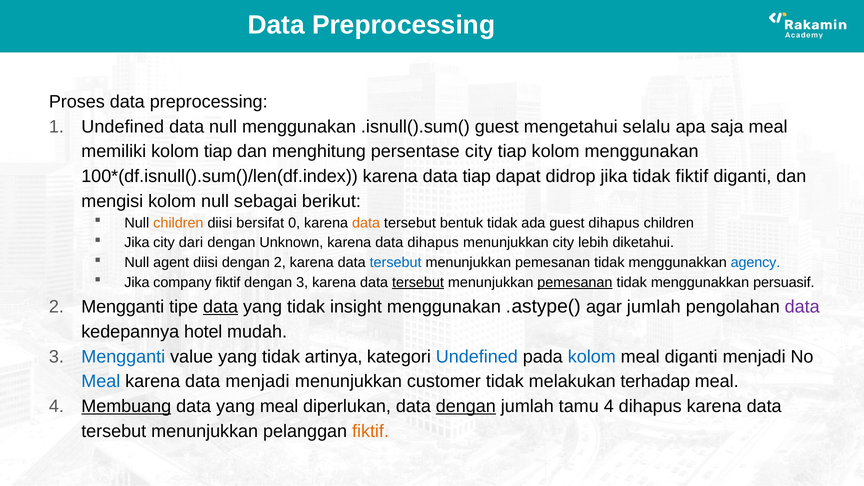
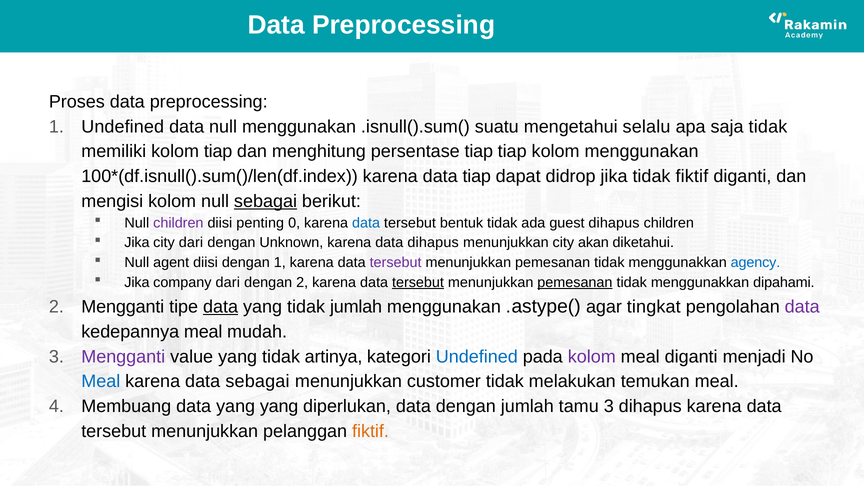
.isnull().sum( guest: guest -> suatu (497, 127)
saja meal: meal -> tidak (768, 127)
persentase city: city -> tiap (479, 151)
sebagai underline: none -> present (266, 201)
children colour: orange -> purple (178, 223)
bersifat: bersifat -> penting (260, 223)
data colour: orange -> blue (366, 223)
lebih: lebih -> akan (593, 243)
dengan 2: 2 -> 1 (280, 263)
tersebut colour: blue -> purple (396, 263)
company fiktif: fiktif -> dari (228, 282)
dengan 3: 3 -> 2 (302, 282)
persuasif: persuasif -> dipahami (784, 282)
tidak insight: insight -> jumlah (356, 307)
agar jumlah: jumlah -> tingkat (654, 307)
kedepannya hotel: hotel -> meal (203, 332)
Mengganti colour: blue -> purple (123, 357)
kolom colour: blue -> purple (592, 357)
data menjadi: menjadi -> sebagai (257, 382)
terhadap: terhadap -> temukan (655, 382)
Membuang underline: present -> none (126, 406)
yang meal: meal -> yang (279, 406)
dengan underline: present -> none (466, 406)
tamu 4: 4 -> 3 (609, 406)
